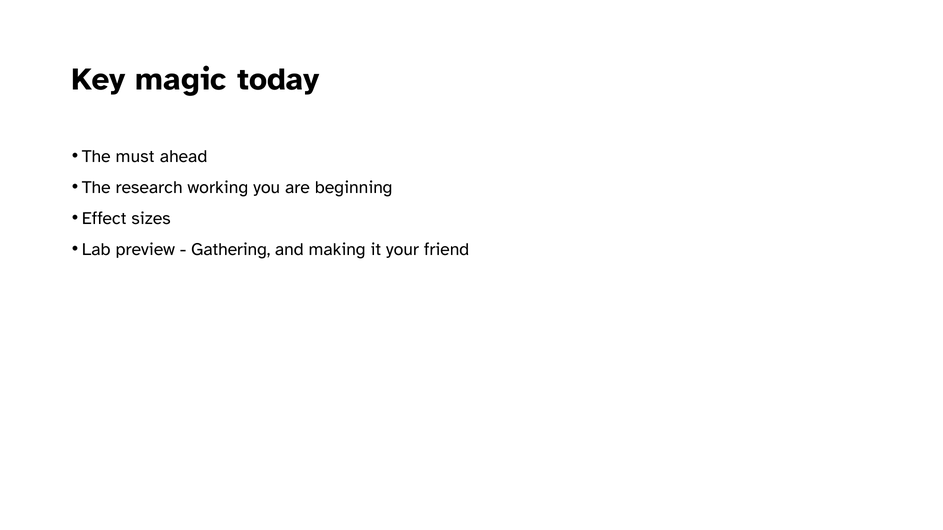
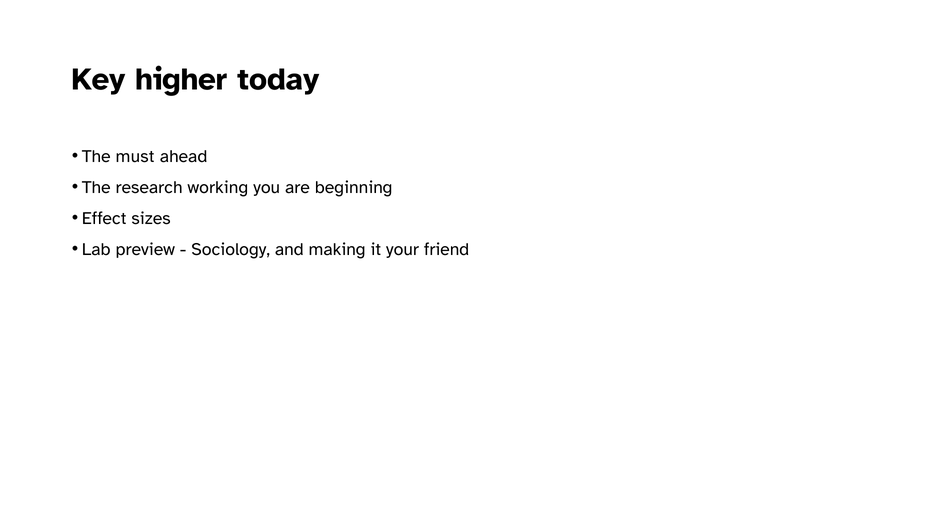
magic: magic -> higher (181, 79)
Gathering: Gathering -> Sociology (231, 250)
